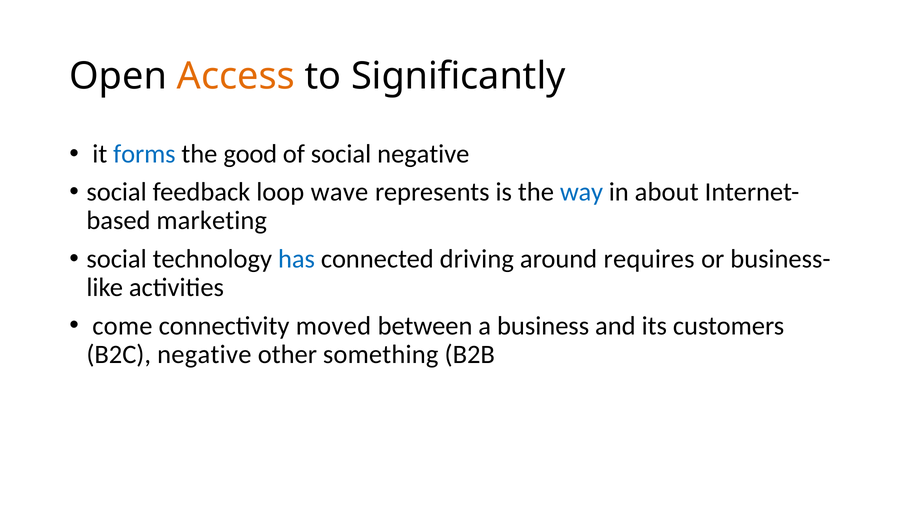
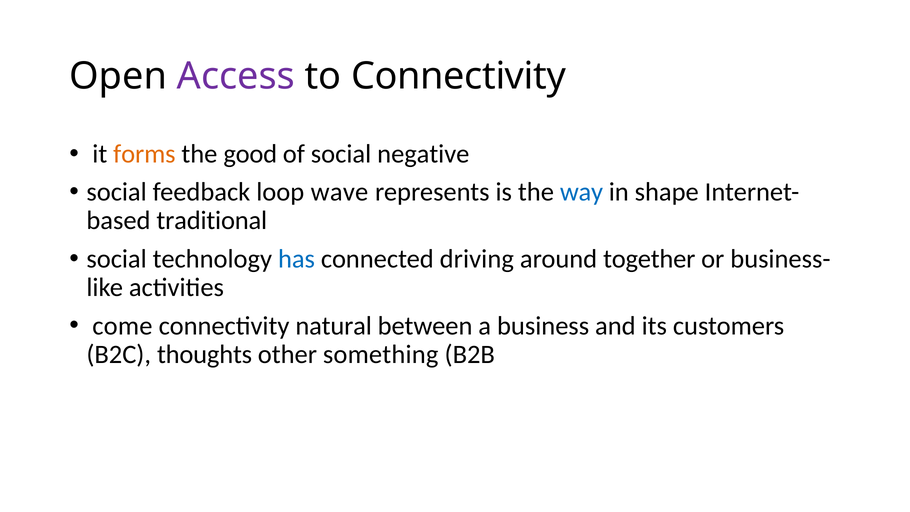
Access colour: orange -> purple (236, 76)
to Significantly: Significantly -> Connectivity (458, 76)
forms colour: blue -> orange (144, 154)
about: about -> shape (667, 192)
marketing: marketing -> traditional (212, 221)
requires: requires -> together (649, 259)
moved: moved -> natural (334, 326)
B2C negative: negative -> thoughts (205, 354)
